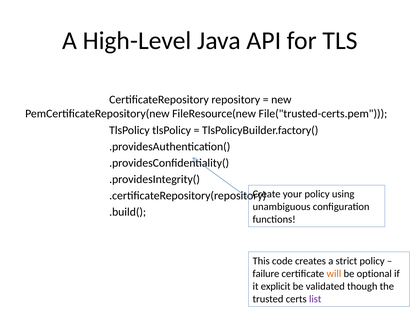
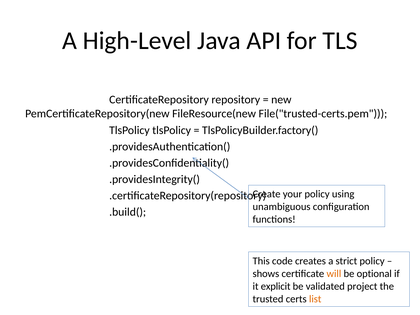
failure: failure -> shows (266, 274)
though: though -> project (362, 286)
list colour: purple -> orange (315, 299)
